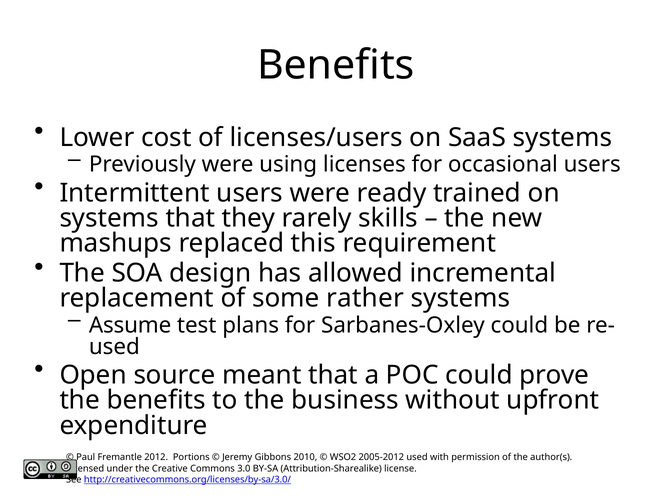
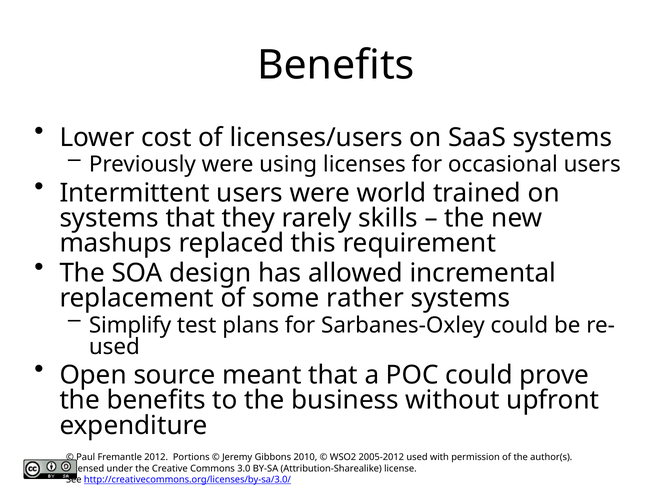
ready: ready -> world (392, 193)
Assume: Assume -> Simplify (130, 325)
